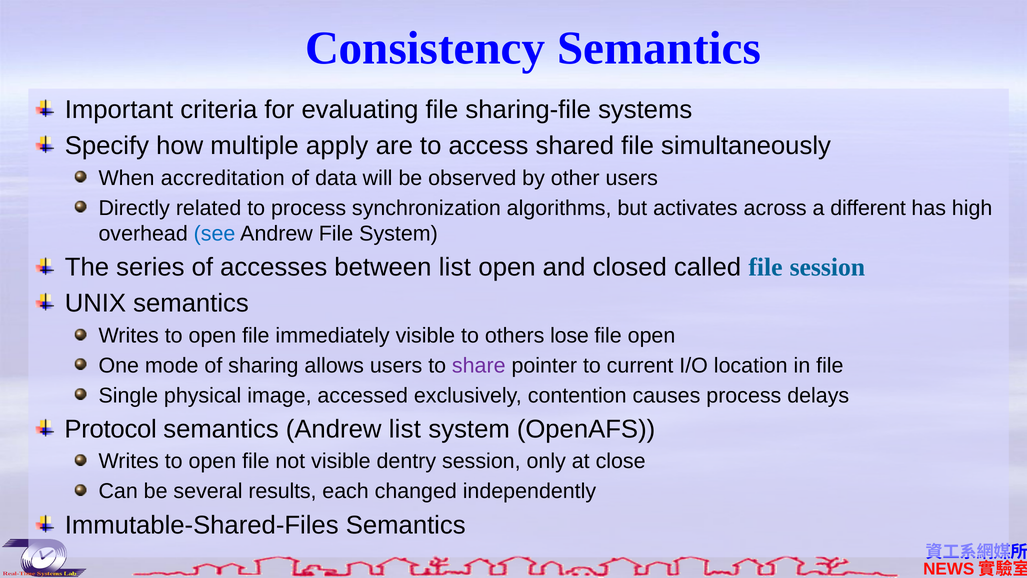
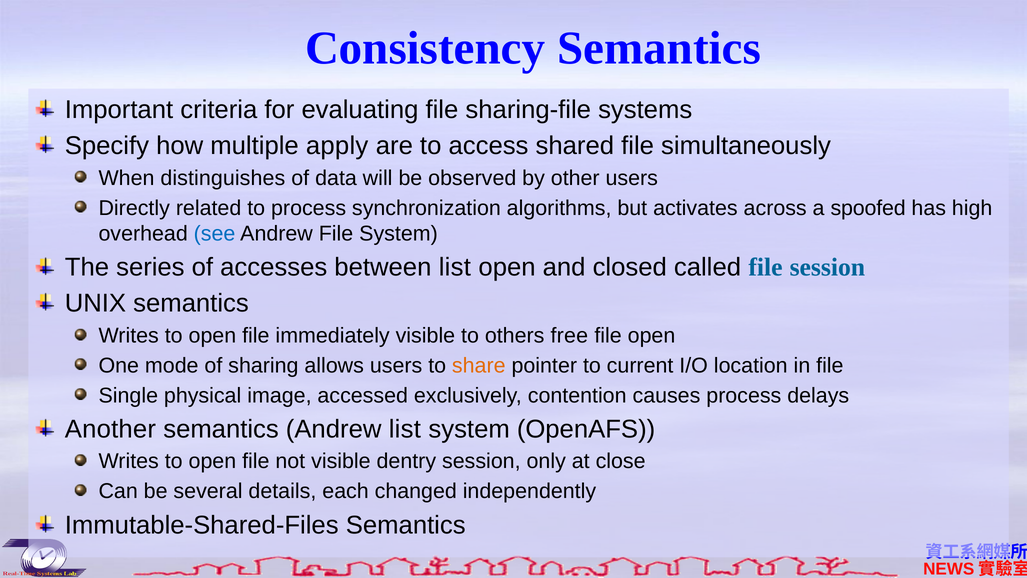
accreditation: accreditation -> distinguishes (223, 178)
different: different -> spoofed (868, 208)
lose: lose -> free (569, 335)
share colour: purple -> orange (479, 365)
Protocol: Protocol -> Another (110, 429)
results: results -> details (282, 491)
